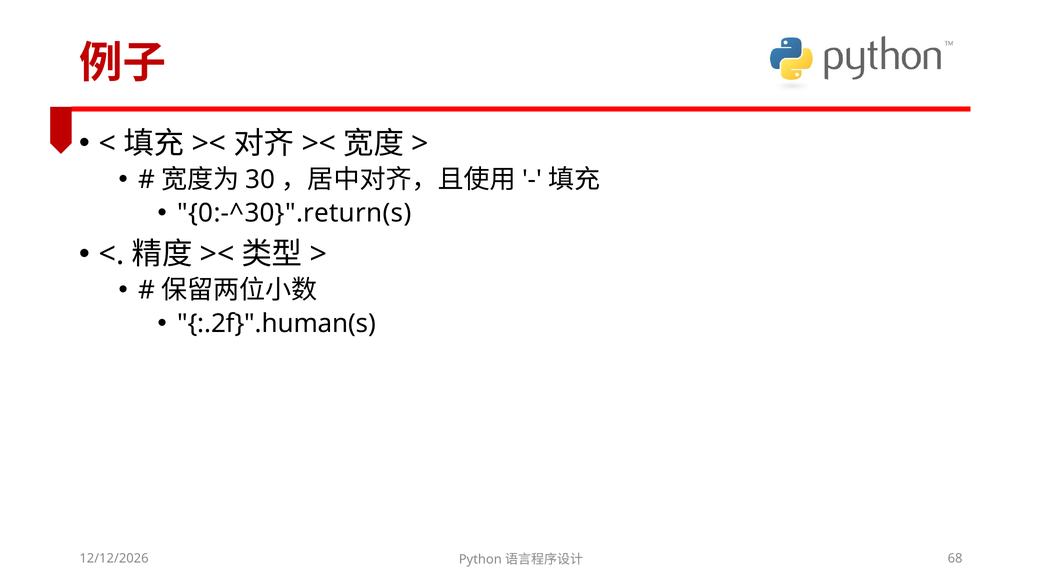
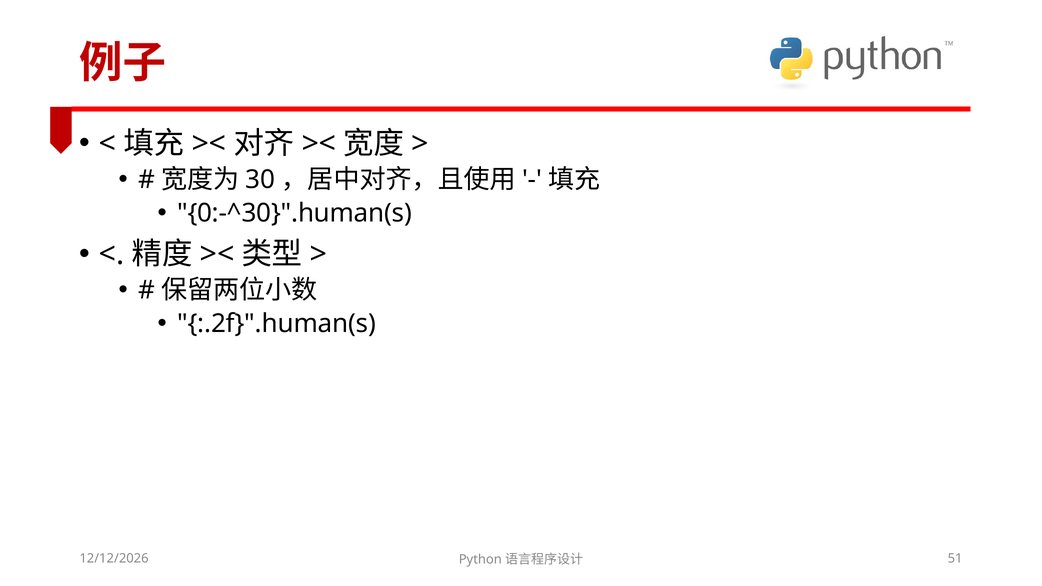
0:-^30}".return(s: 0:-^30}".return(s -> 0:-^30}".human(s (295, 213)
68: 68 -> 51 (955, 559)
